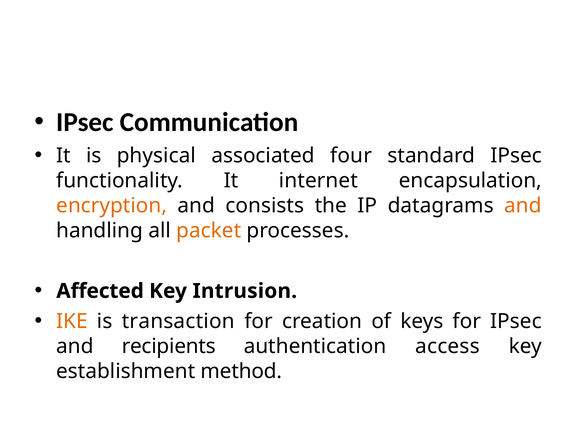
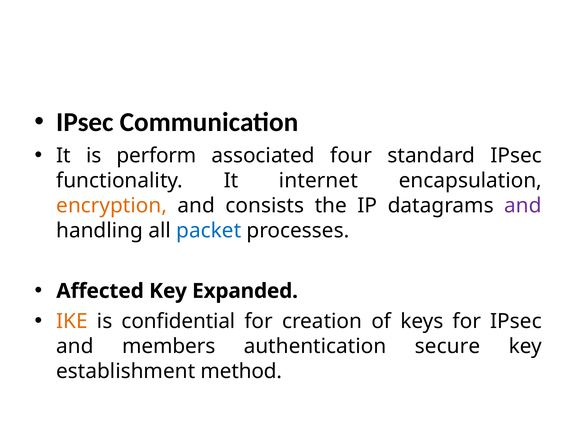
physical: physical -> perform (156, 156)
and colour: orange -> purple (523, 206)
packet colour: orange -> blue (209, 231)
Intrusion: Intrusion -> Expanded (245, 291)
transaction: transaction -> confidential (178, 321)
recipients: recipients -> members (169, 346)
access: access -> secure (448, 346)
